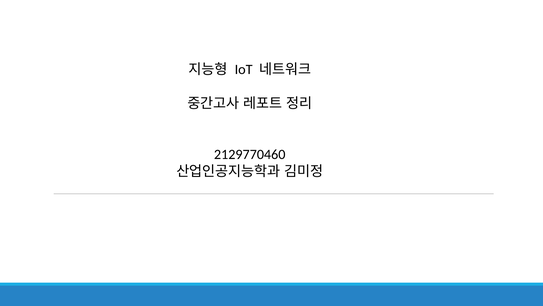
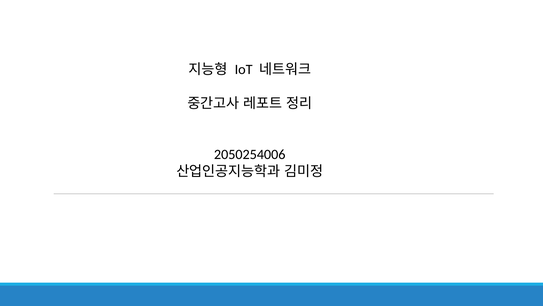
2129770460: 2129770460 -> 2050254006 (250, 154)
